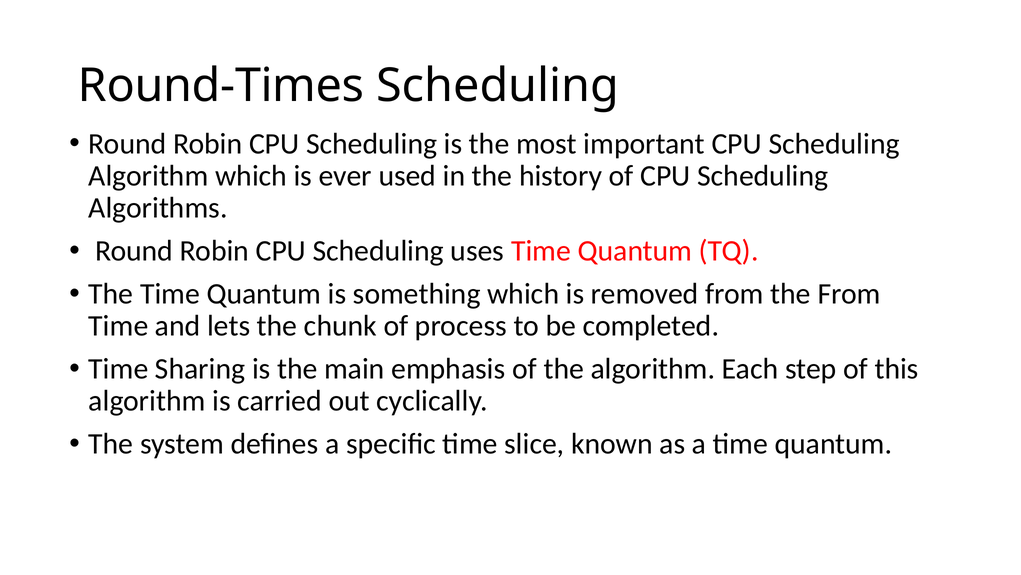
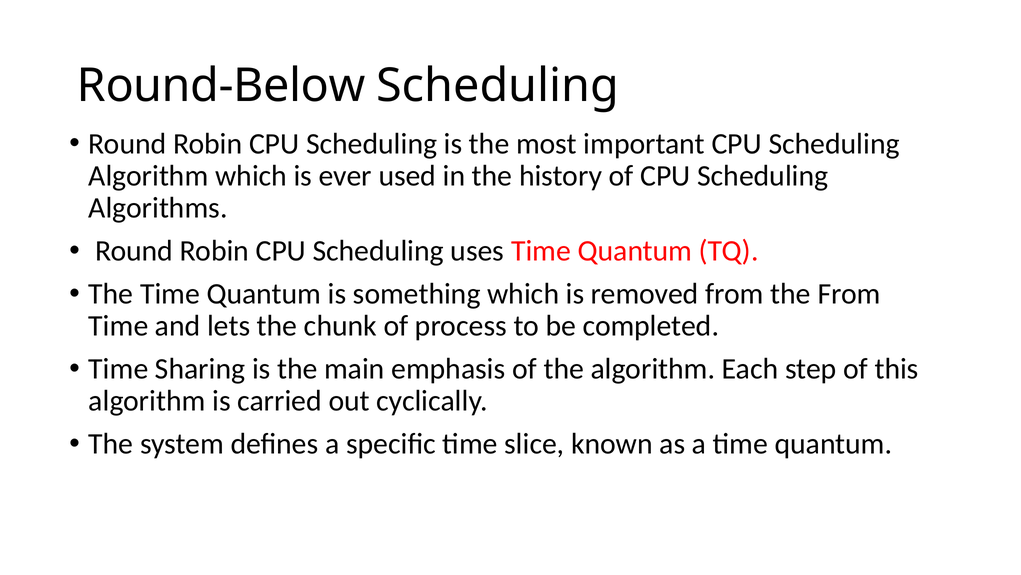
Round-Times: Round-Times -> Round-Below (221, 86)
